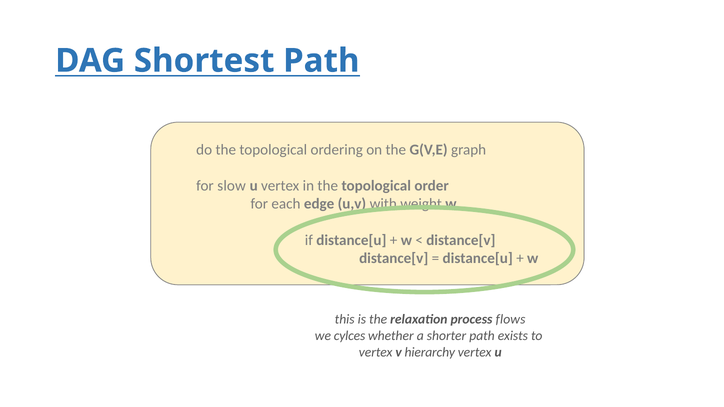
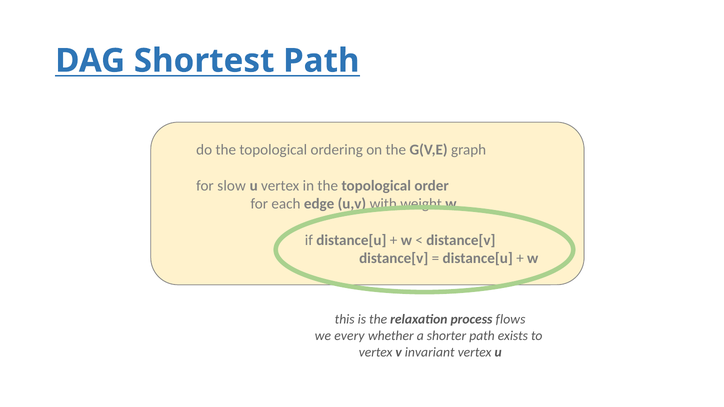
cylces: cylces -> every (349, 336)
hierarchy: hierarchy -> invariant (430, 352)
